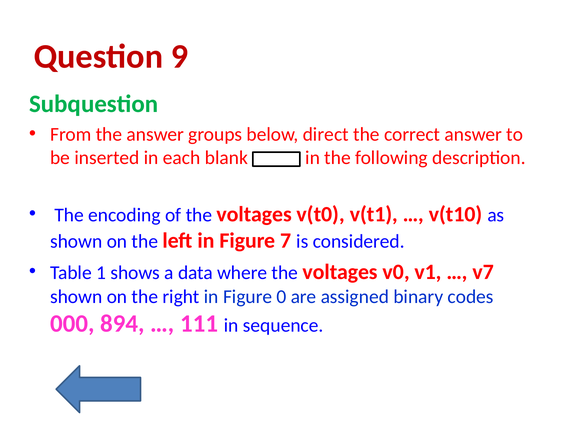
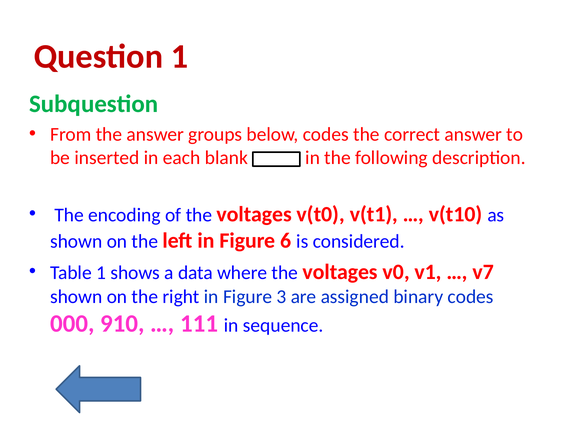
Question 9: 9 -> 1 (180, 56)
below direct: direct -> codes (326, 134)
7: 7 -> 6 (286, 240)
0: 0 -> 3 (281, 296)
894: 894 -> 910 (122, 323)
